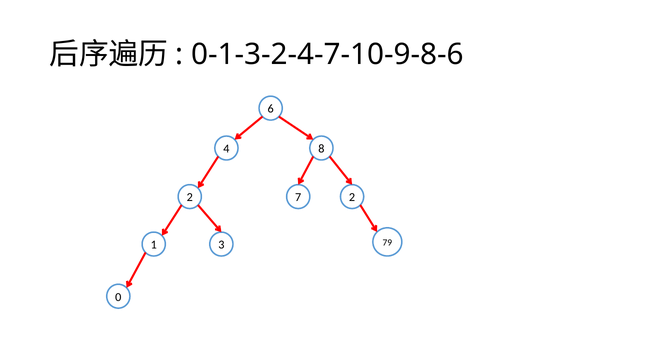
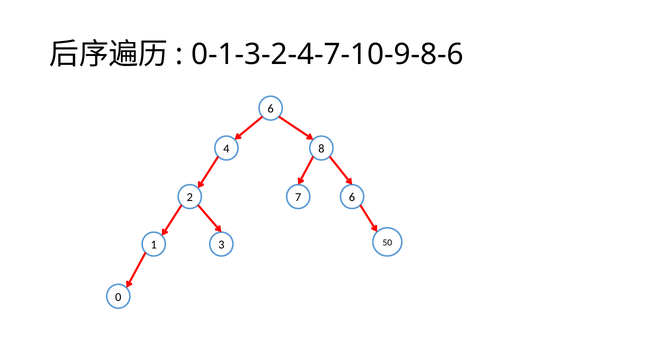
7 2: 2 -> 6 (352, 198)
79: 79 -> 50 (387, 243)
